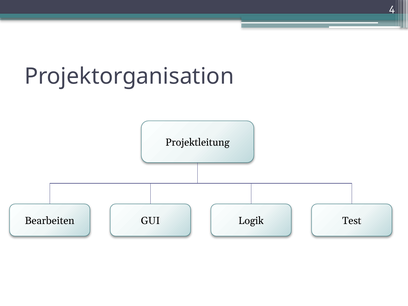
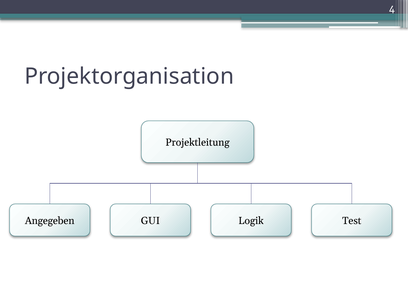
Bearbeiten: Bearbeiten -> Angegeben (50, 221)
